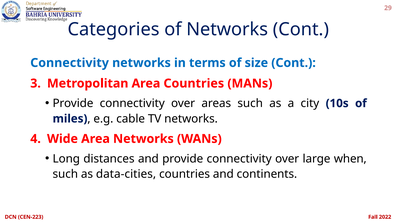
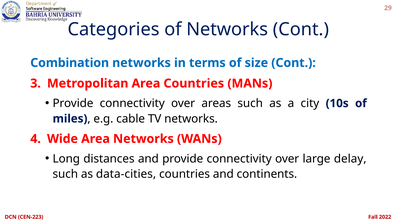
Connectivity: Connectivity -> Combination (70, 63)
when: when -> delay (350, 158)
